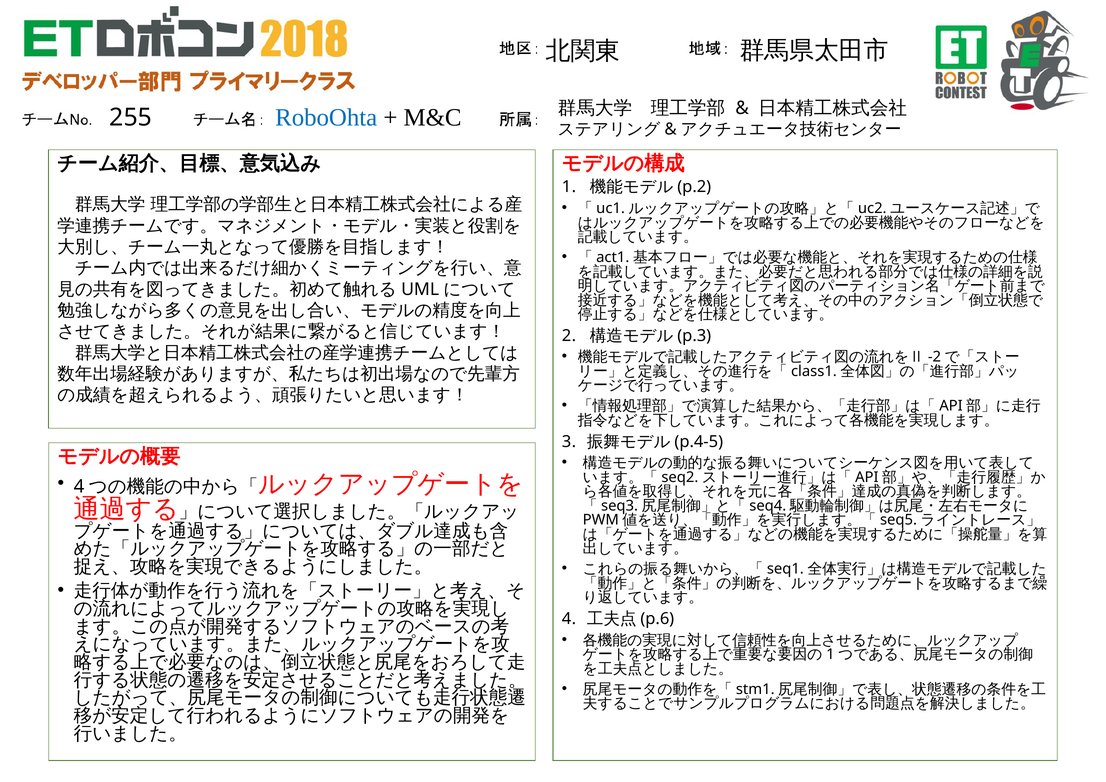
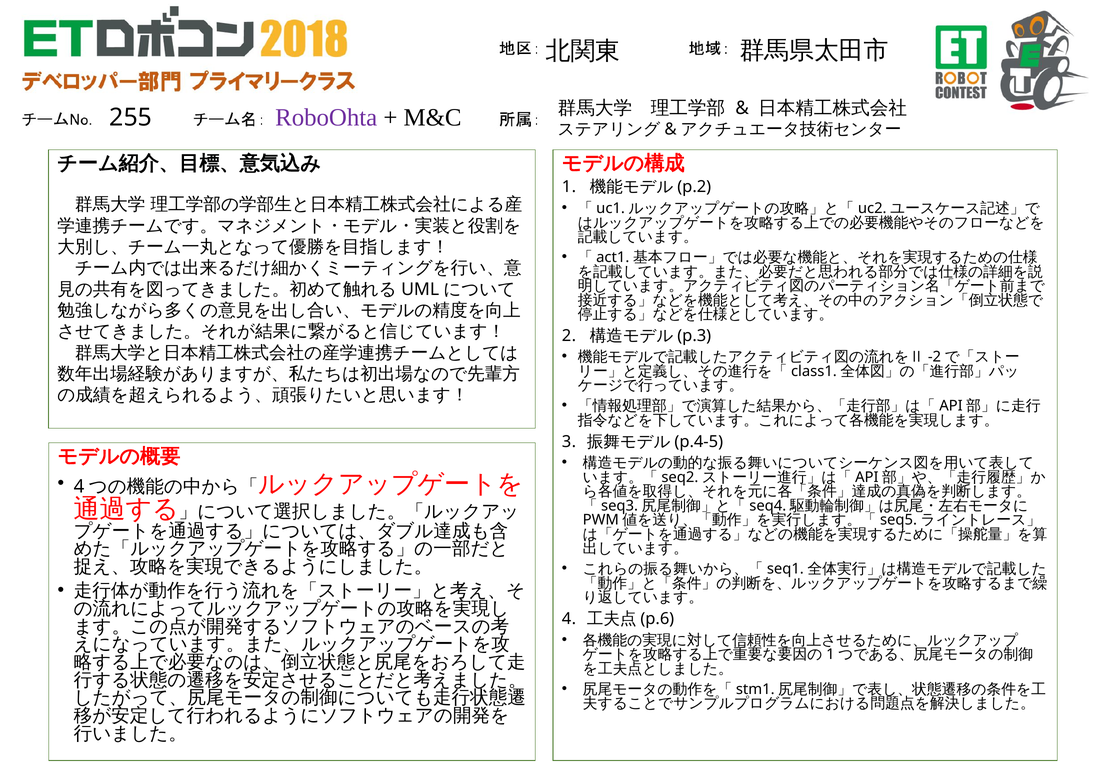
RoboOhta colour: blue -> purple (326, 118)
